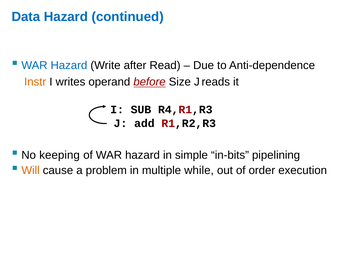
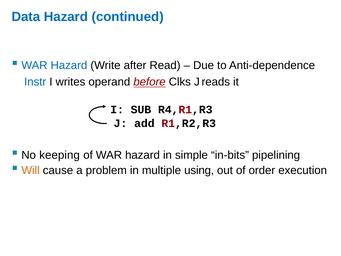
Instr colour: orange -> blue (35, 82)
Size: Size -> Clks (180, 82)
while: while -> using (199, 170)
